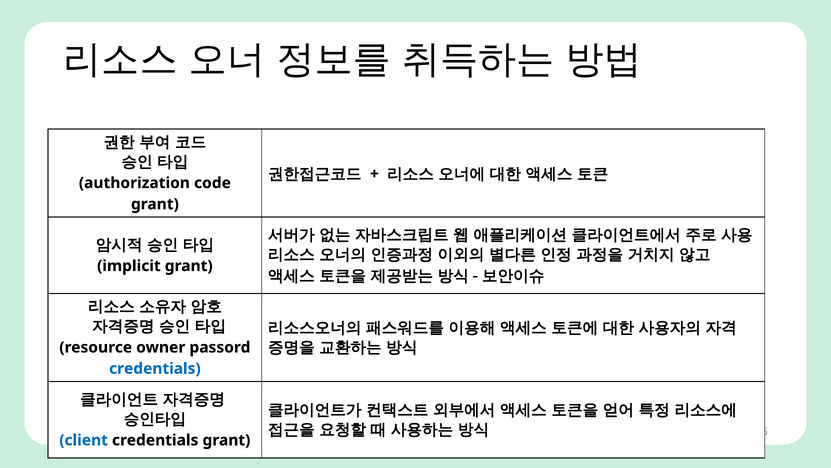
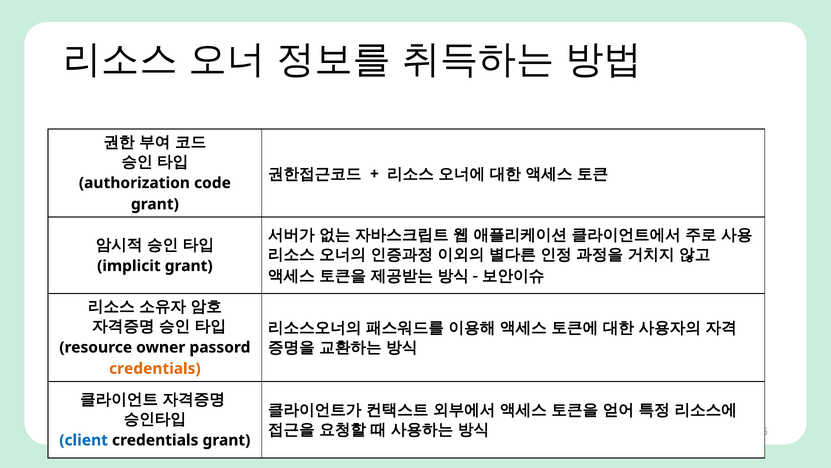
credentials colour: blue -> orange (155, 368)
